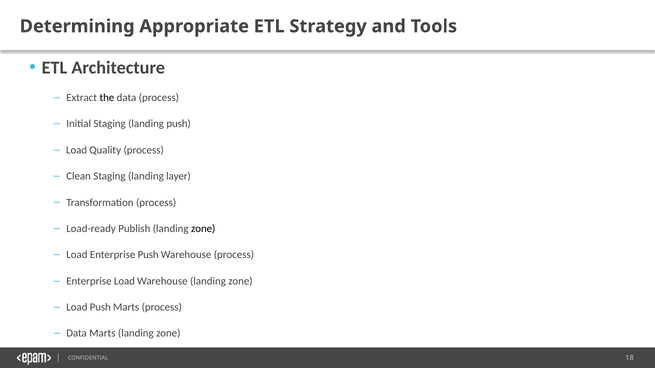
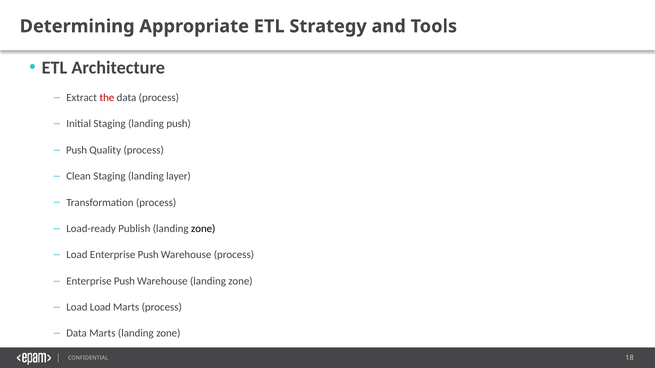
the colour: black -> red (107, 98)
Load: Load -> Push (77, 150)
Load: Load -> Push (124, 281)
Load Push: Push -> Load (100, 308)
